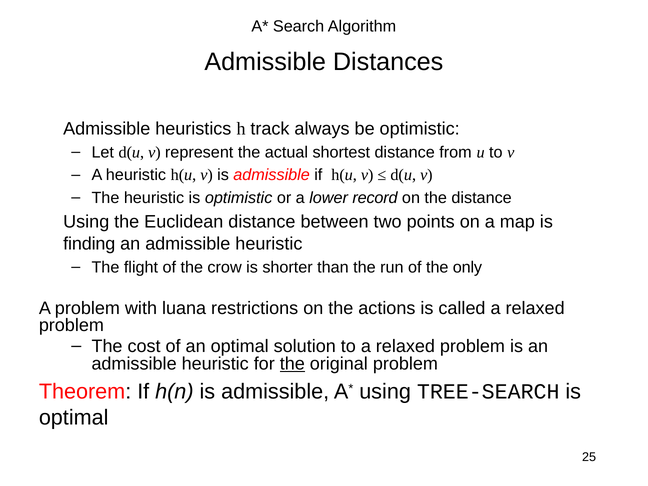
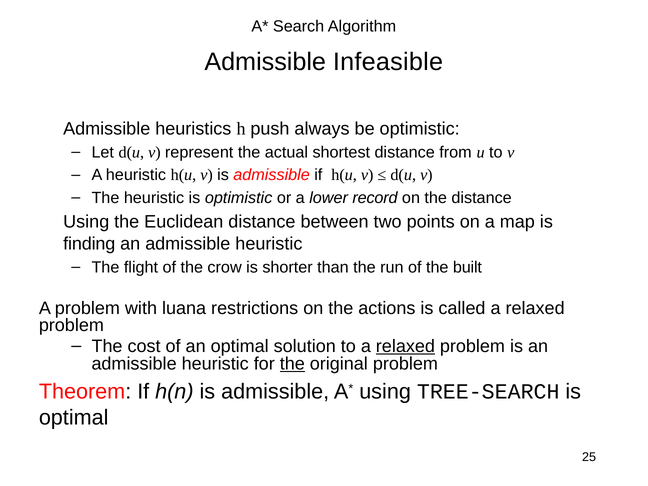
Distances: Distances -> Infeasible (388, 62)
track: track -> push (270, 129)
only: only -> built (467, 267)
relaxed underline: none -> present (405, 346)
